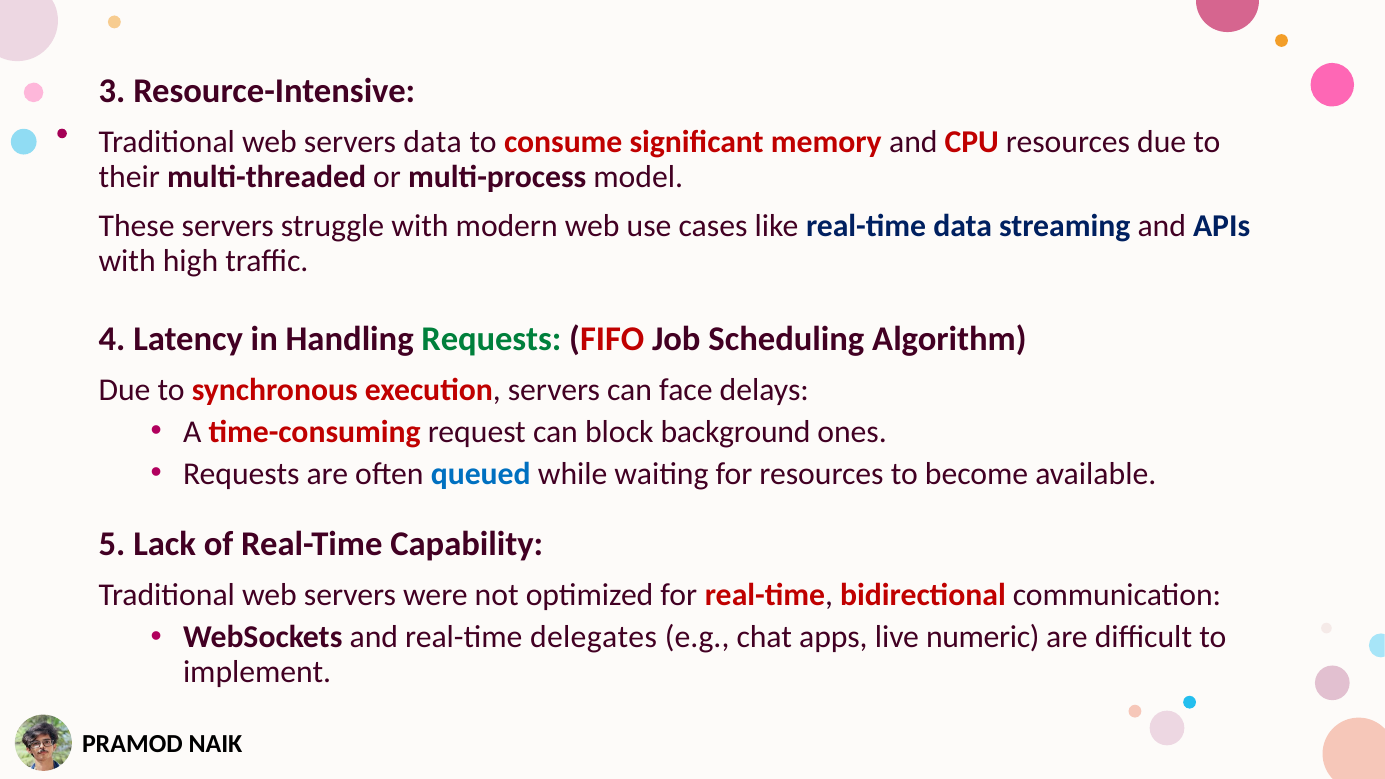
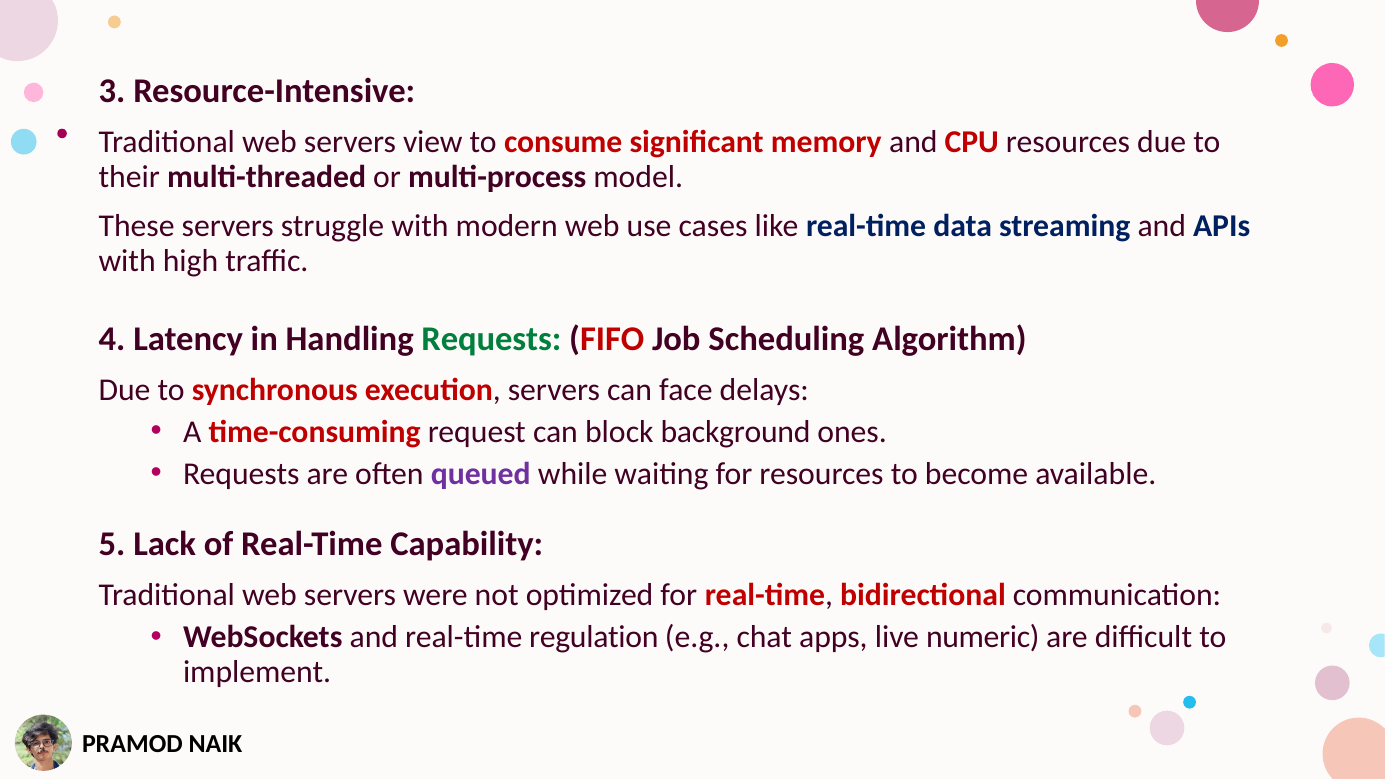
servers data: data -> view (433, 142)
queued colour: blue -> purple (481, 474)
delegates: delegates -> regulation (594, 637)
